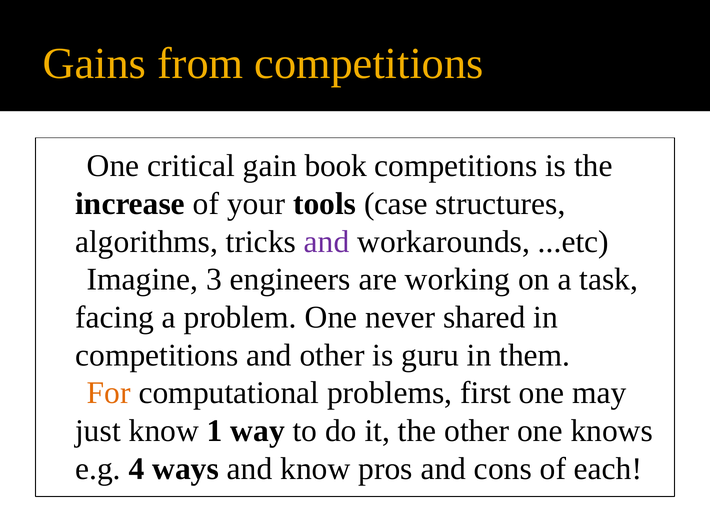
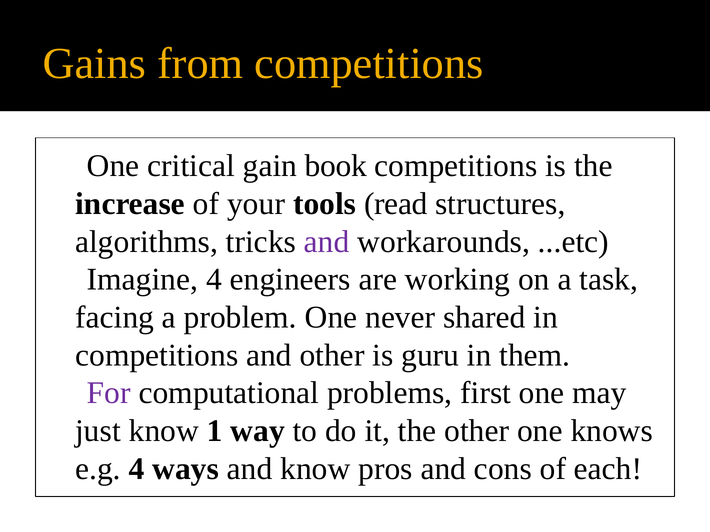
case: case -> read (396, 204)
Imagine 3: 3 -> 4 (214, 280)
For colour: orange -> purple (109, 393)
